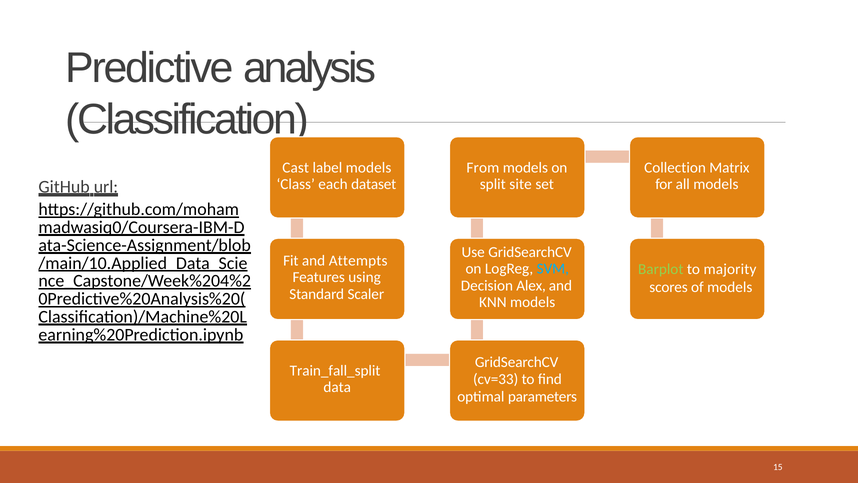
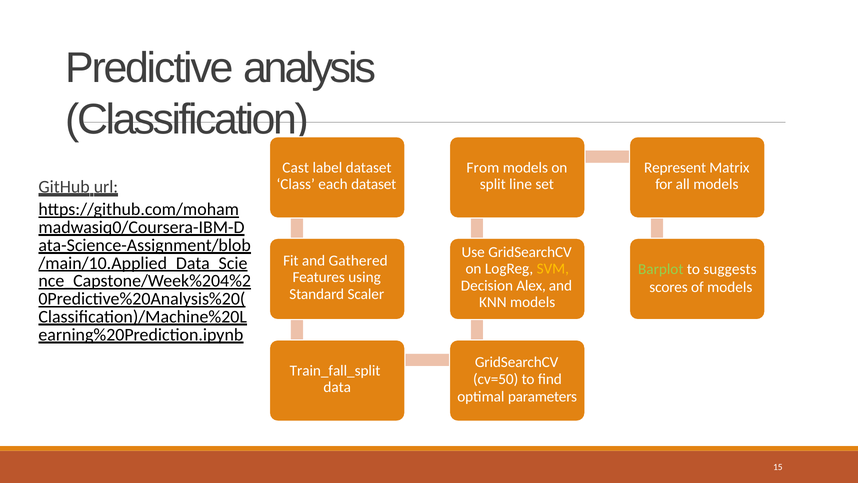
label models: models -> dataset (369, 167)
Collection: Collection -> Represent (675, 167)
site: site -> line (521, 184)
Attempts: Attempts -> Gathered (358, 261)
SVM colour: light blue -> yellow (553, 269)
majority: majority -> suggests (730, 269)
cv=33: cv=33 -> cv=50 (496, 379)
